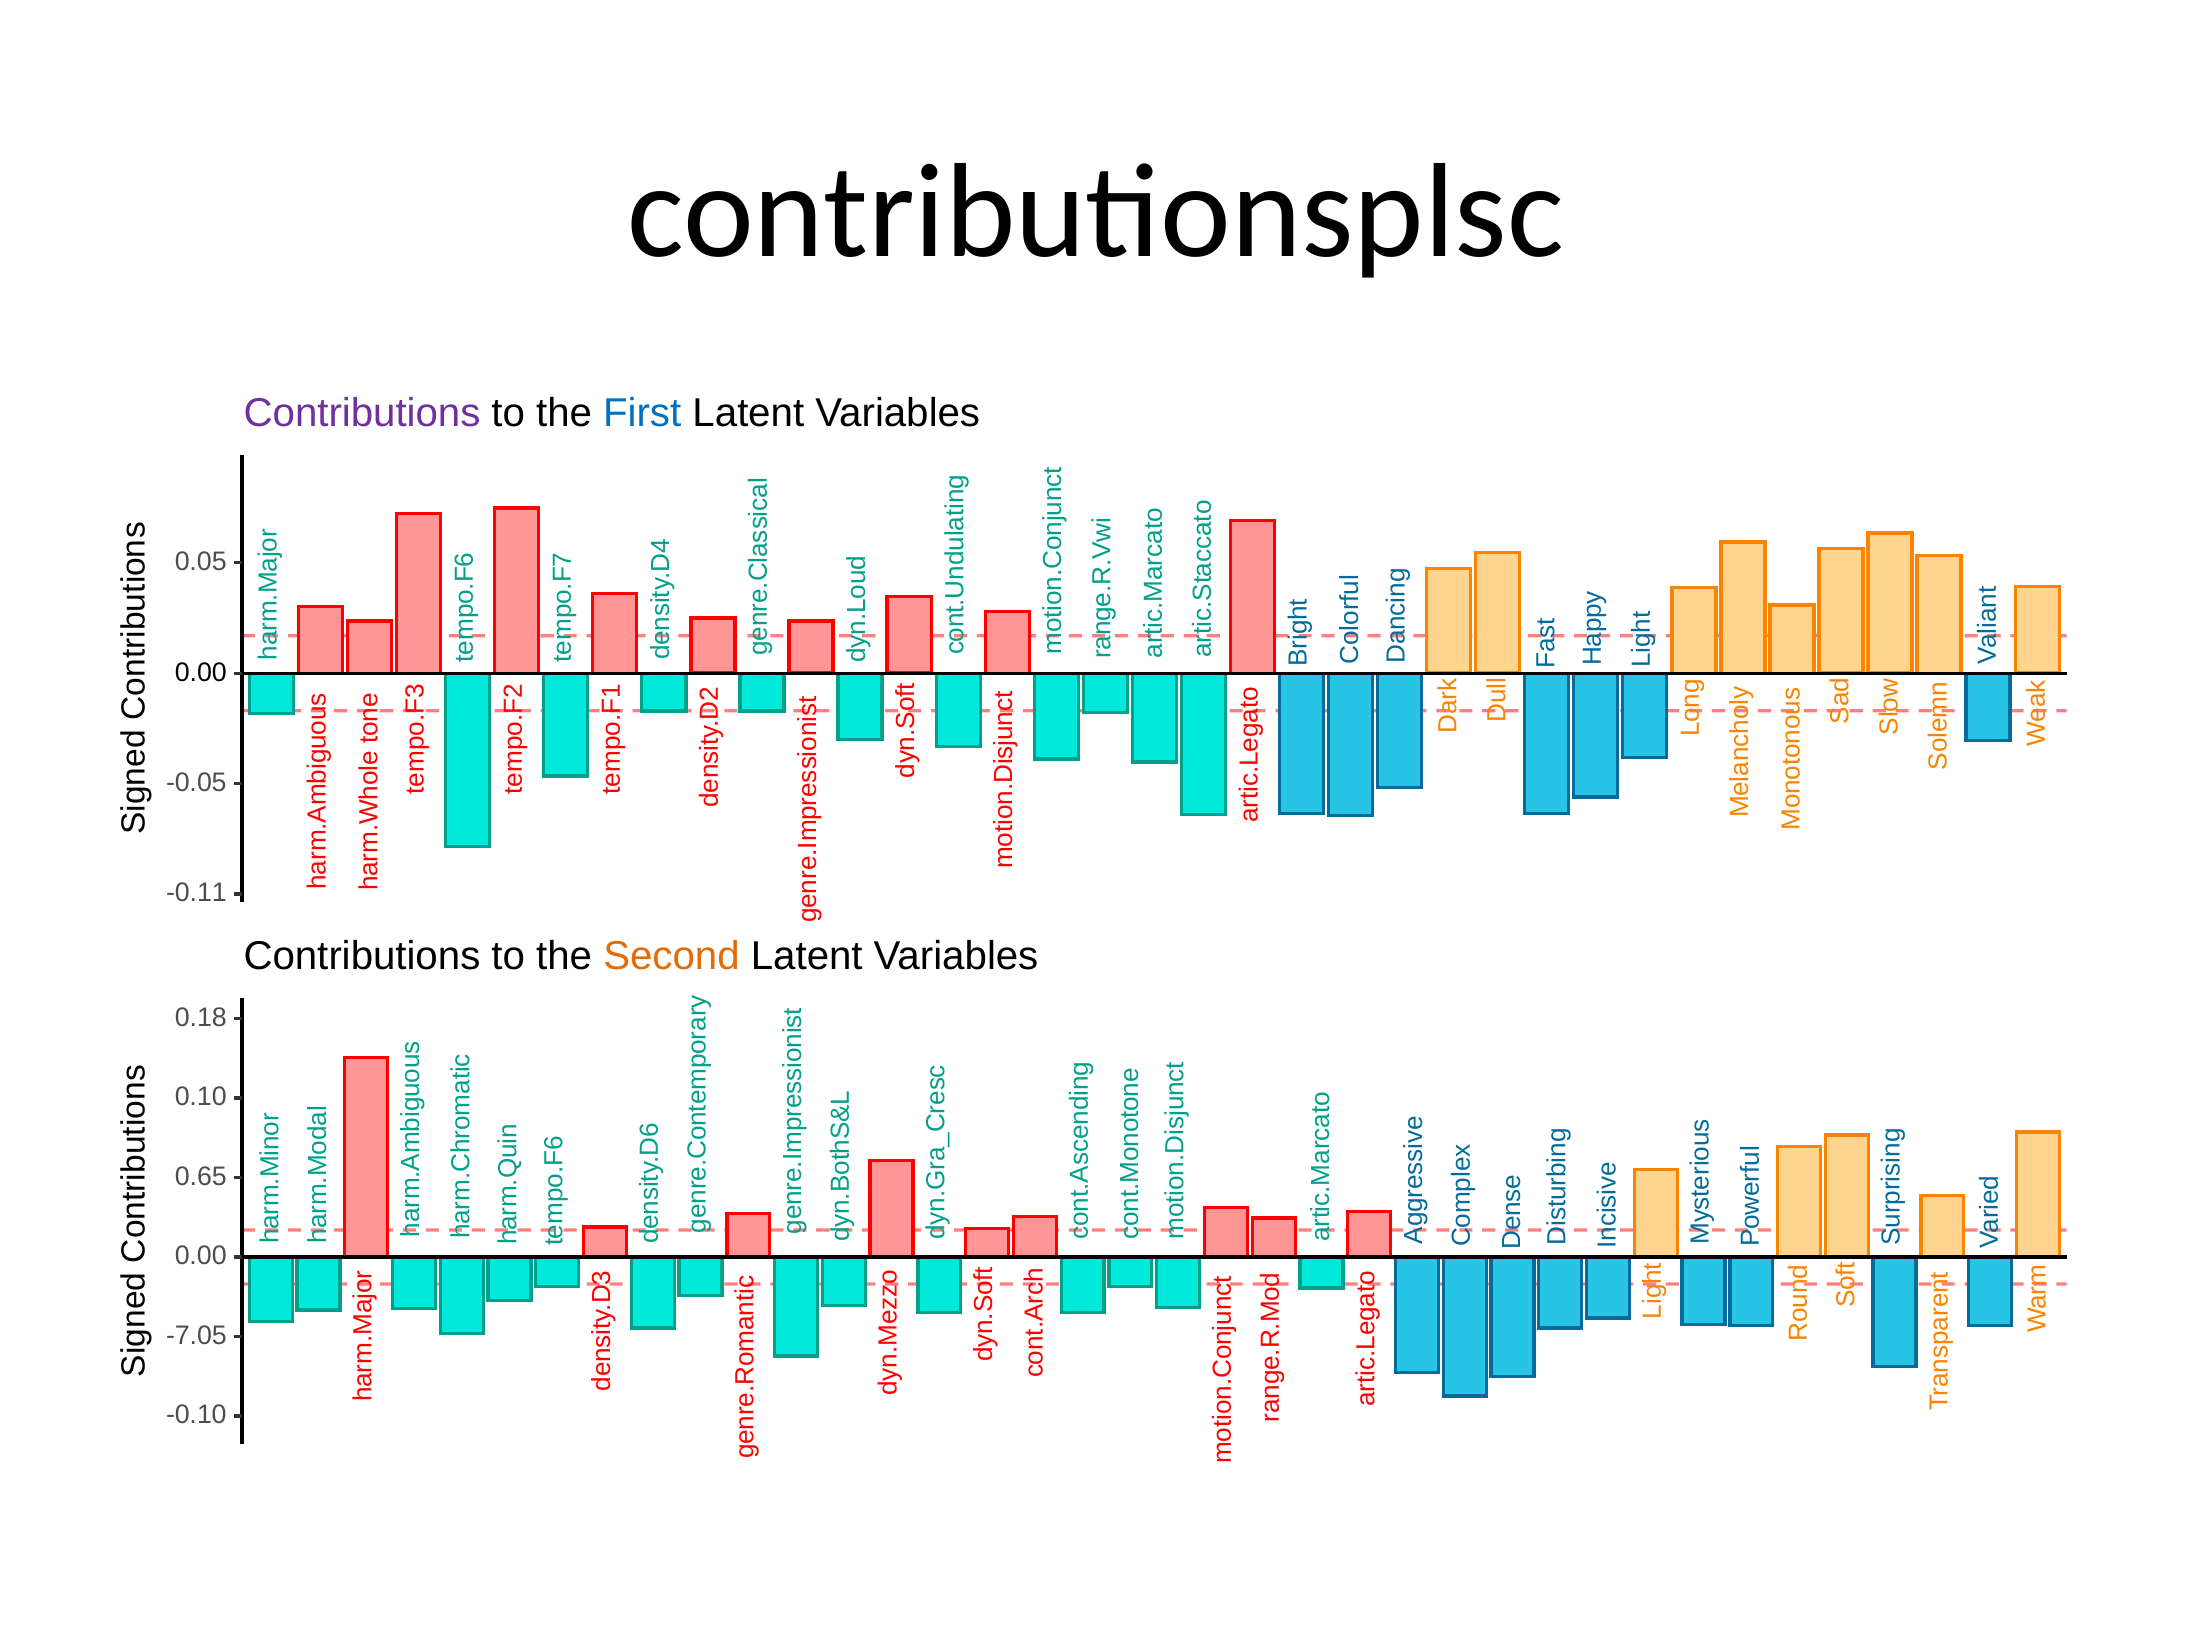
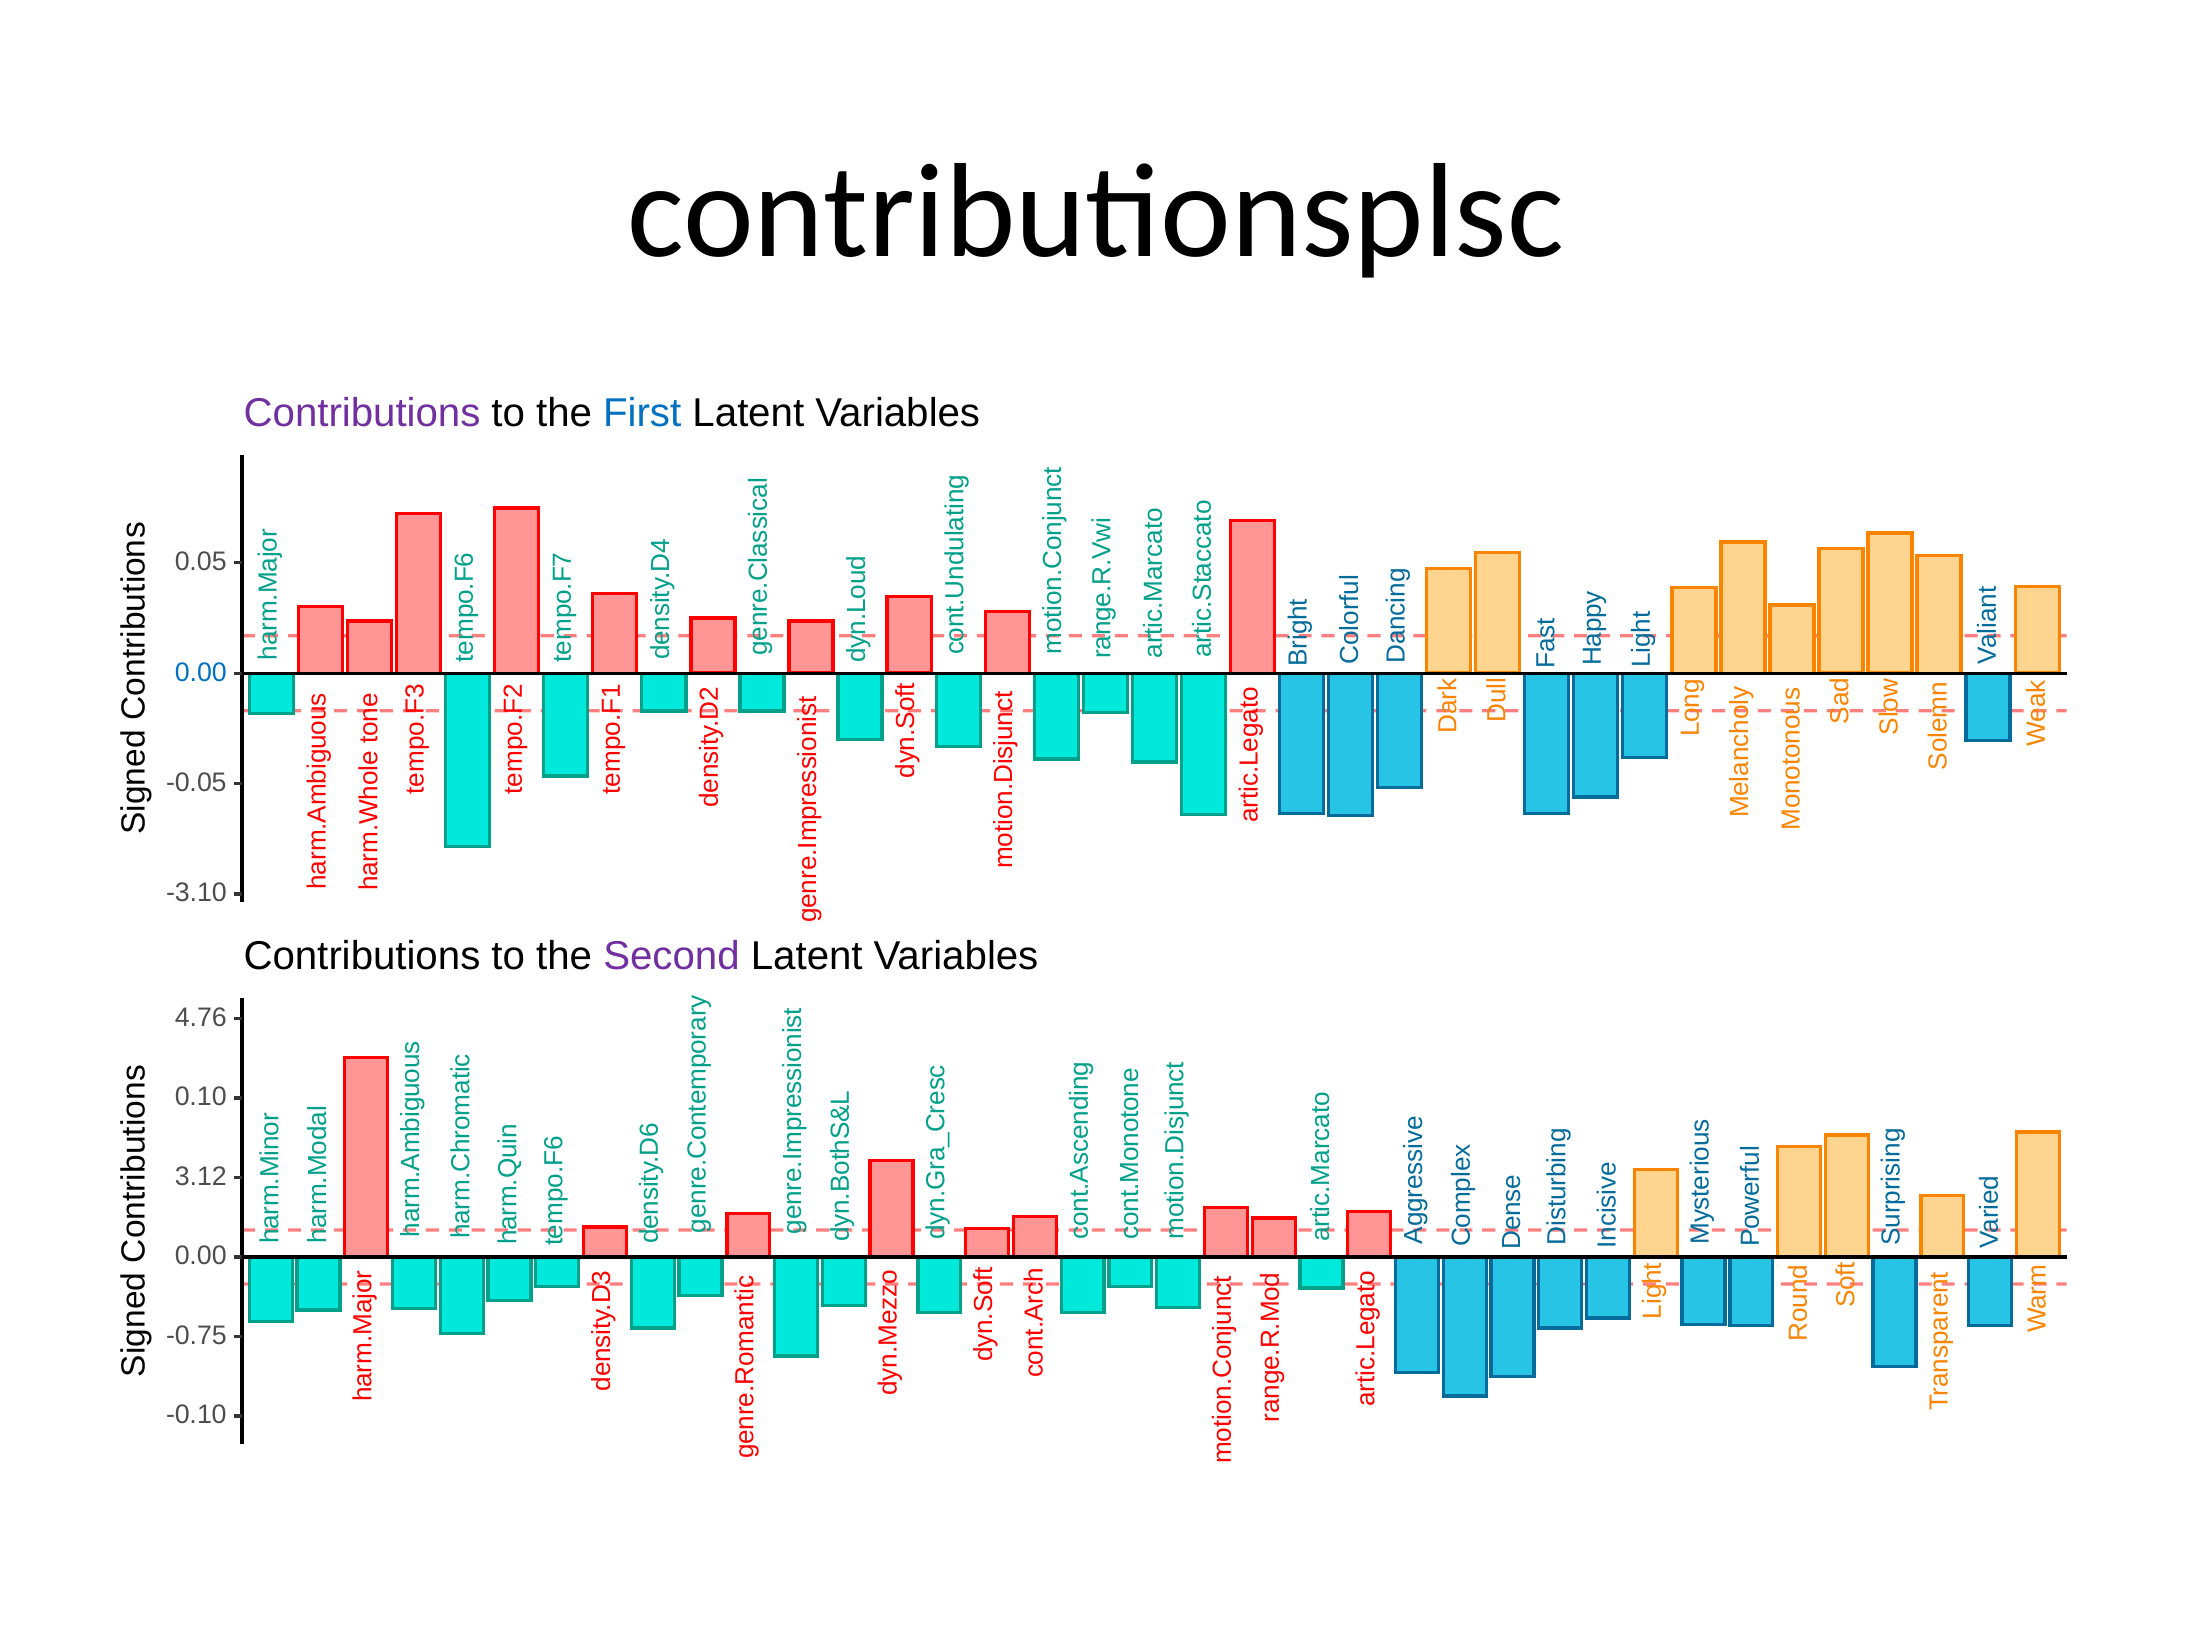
0.00 colour: black -> blue (201, 672)
-0.11: -0.11 -> -3.10 (196, 893)
Second colour: orange -> purple (671, 956)
0.18: 0.18 -> 4.76 (201, 1017)
0.65: 0.65 -> 3.12 (201, 1176)
-7.05: -7.05 -> -0.75 (196, 1335)
